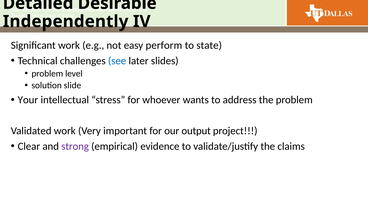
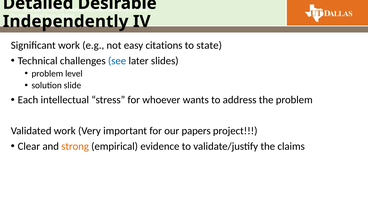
perform: perform -> citations (164, 45)
Your: Your -> Each (28, 100)
output: output -> papers (196, 131)
strong colour: purple -> orange (75, 146)
